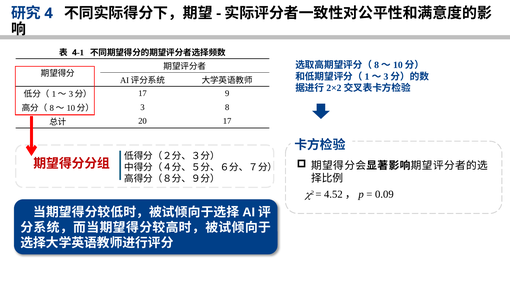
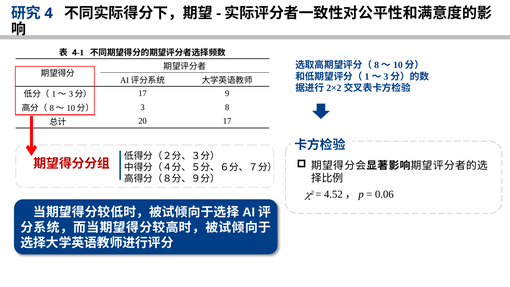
0.09: 0.09 -> 0.06 (384, 194)
